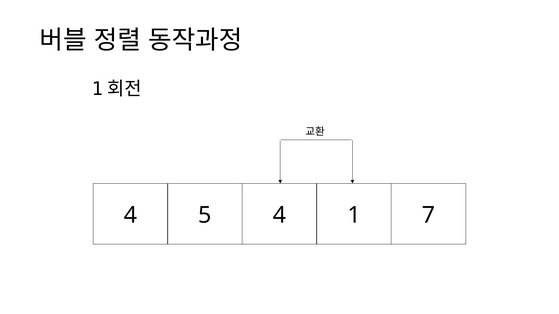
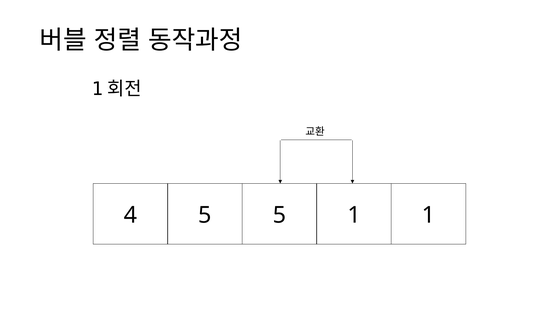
5 4: 4 -> 5 (280, 215)
1 7: 7 -> 1 (429, 215)
